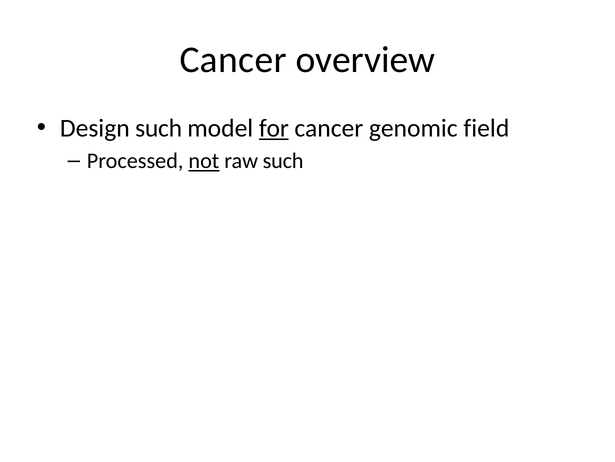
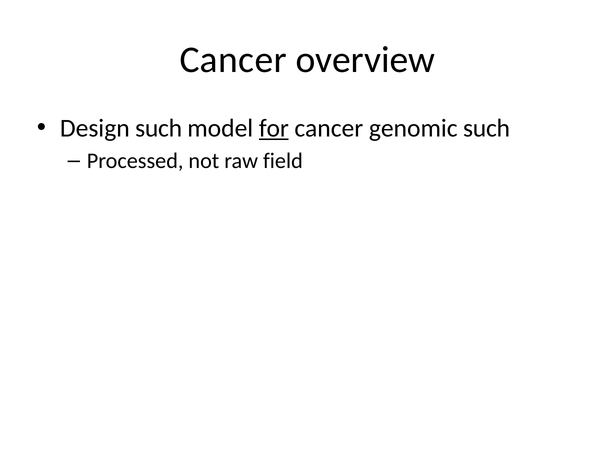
genomic field: field -> such (487, 128)
not underline: present -> none (204, 161)
raw such: such -> field (283, 161)
